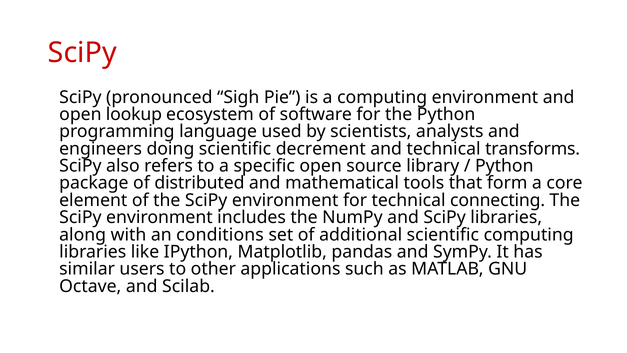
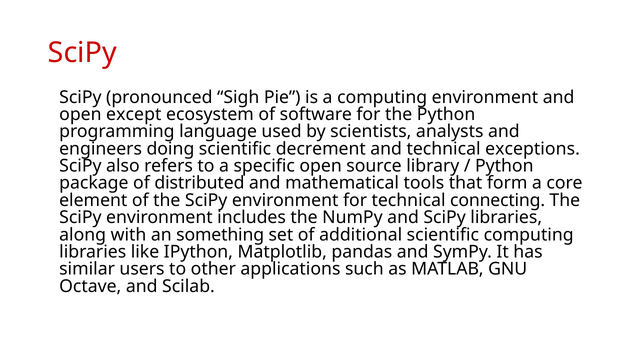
lookup: lookup -> except (134, 114)
transforms: transforms -> exceptions (533, 149)
conditions: conditions -> something (220, 234)
